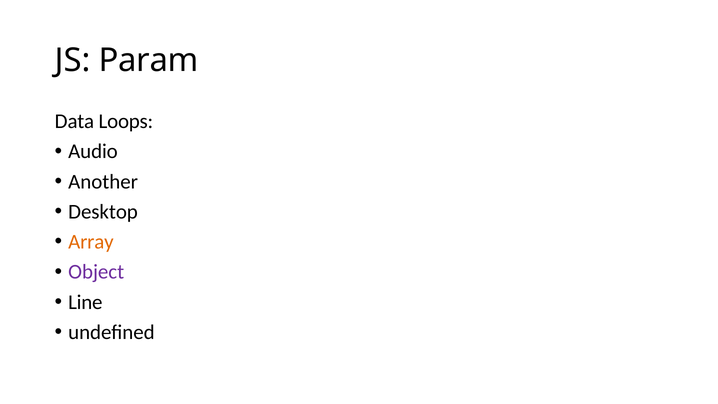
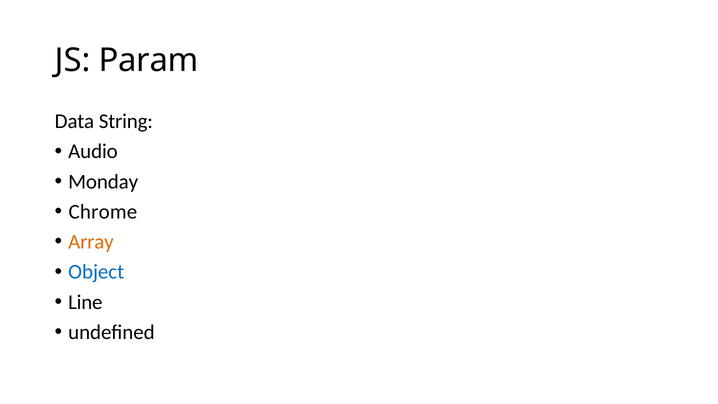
Loops: Loops -> String (126, 121)
Another: Another -> Monday (103, 182)
Desktop: Desktop -> Chrome (103, 212)
Object colour: purple -> blue (96, 272)
